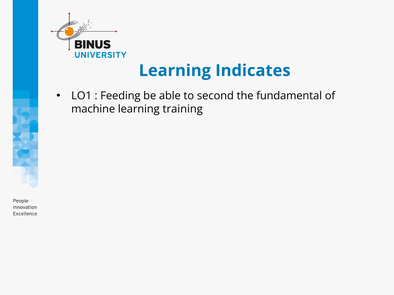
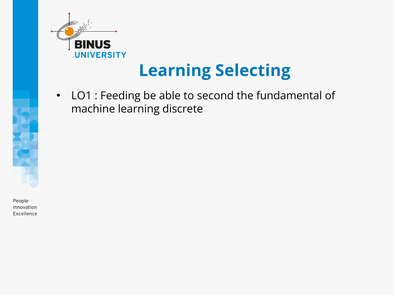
Indicates: Indicates -> Selecting (253, 71)
training: training -> discrete (183, 109)
